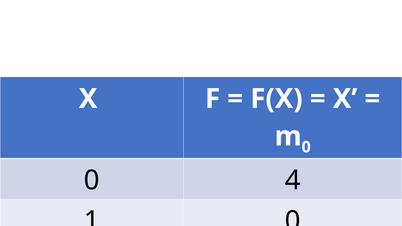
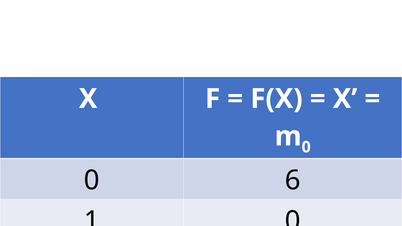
4: 4 -> 6 (293, 181)
